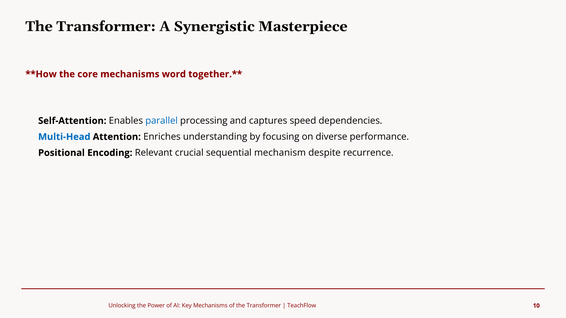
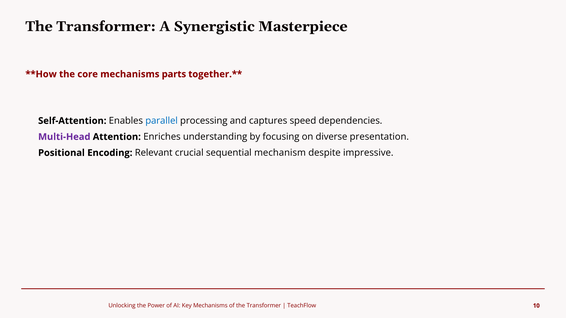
word: word -> parts (174, 74)
Multi-Head colour: blue -> purple (64, 137)
performance: performance -> presentation (379, 137)
recurrence: recurrence -> impressive (368, 153)
